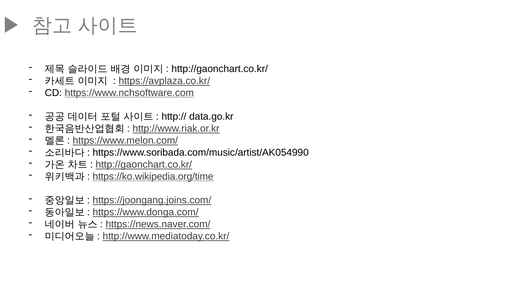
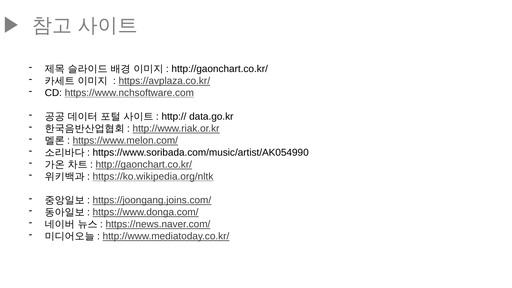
https://ko.wikipedia.org/time: https://ko.wikipedia.org/time -> https://ko.wikipedia.org/nltk (153, 176)
